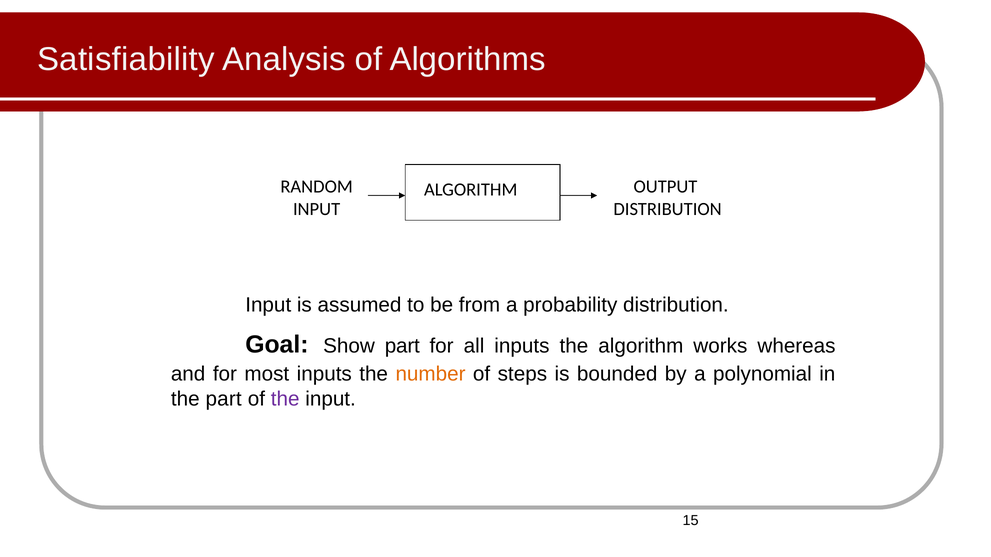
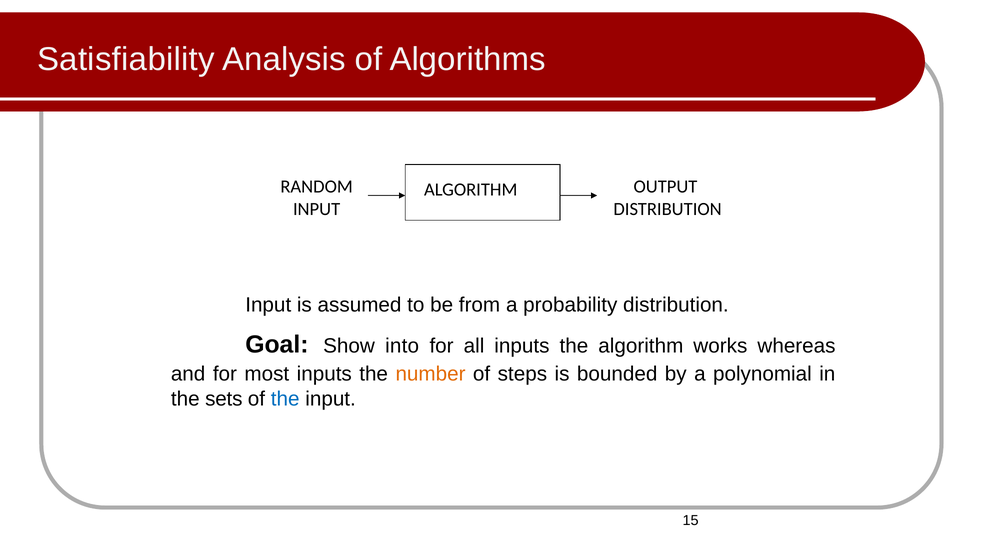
Show part: part -> into (402, 346)
the part: part -> sets (224, 399)
the colour: purple -> blue (285, 399)
